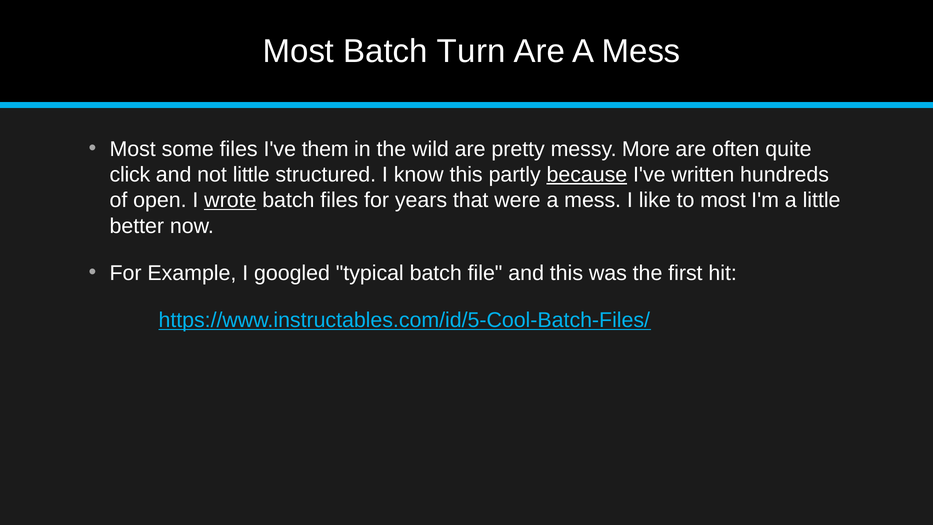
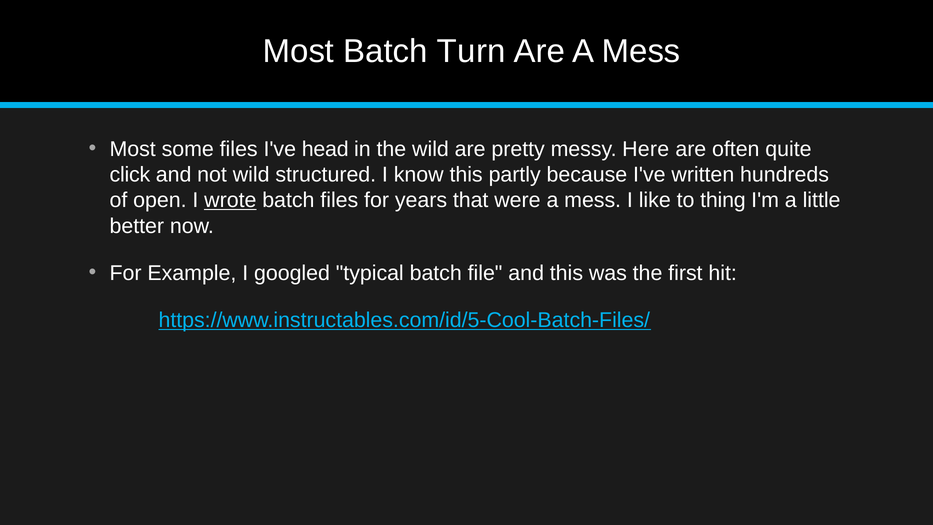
them: them -> head (325, 149)
More: More -> Here (646, 149)
not little: little -> wild (251, 175)
because underline: present -> none (587, 175)
to most: most -> thing (723, 200)
